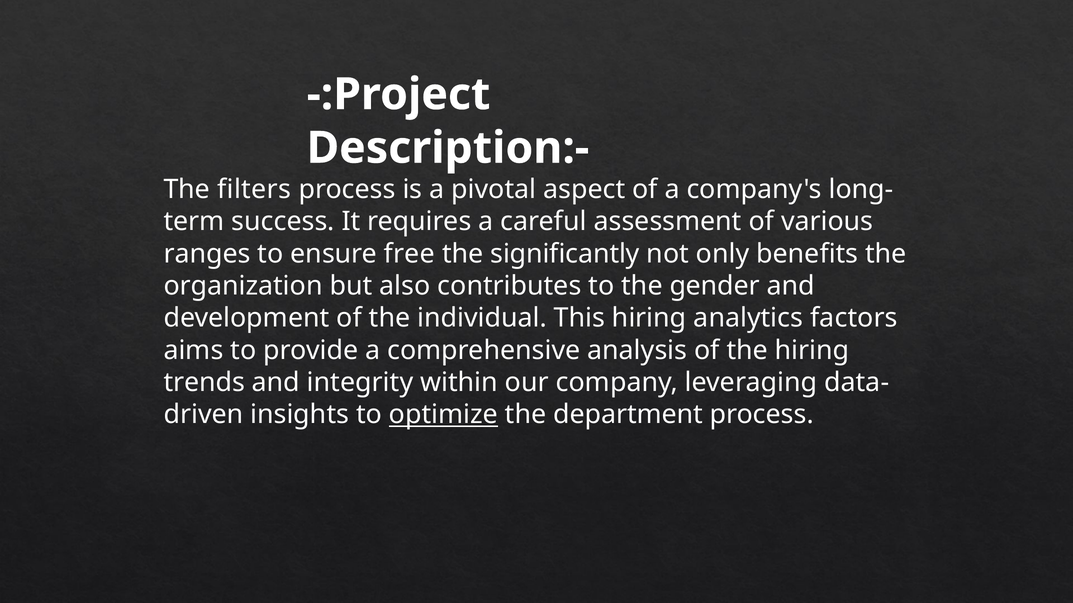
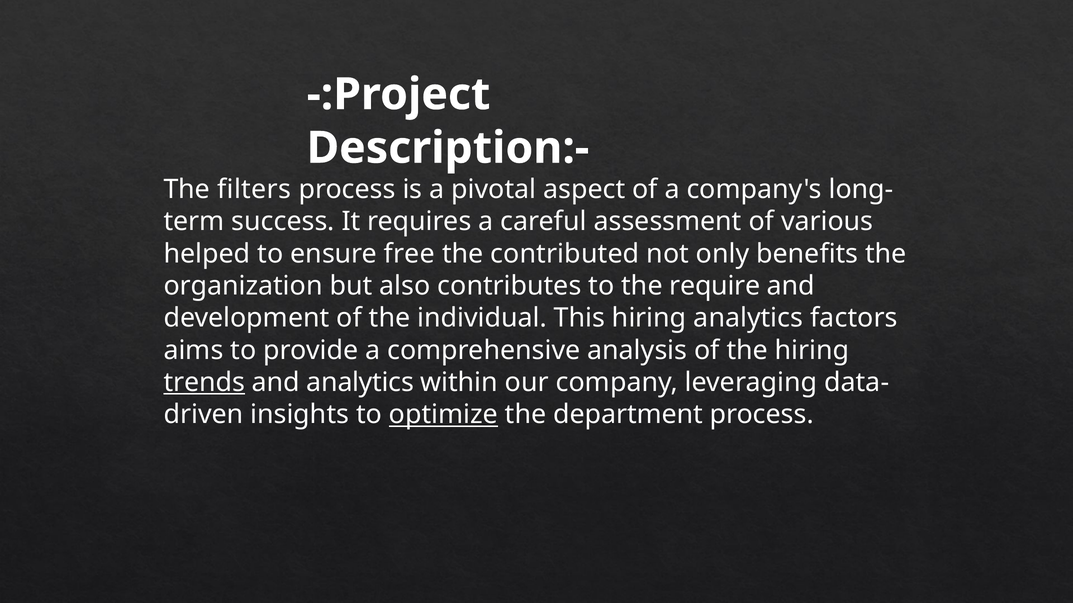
ranges: ranges -> helped (207, 254)
significantly: significantly -> contributed (565, 254)
gender: gender -> require (715, 286)
trends underline: none -> present (204, 383)
and integrity: integrity -> analytics (360, 383)
